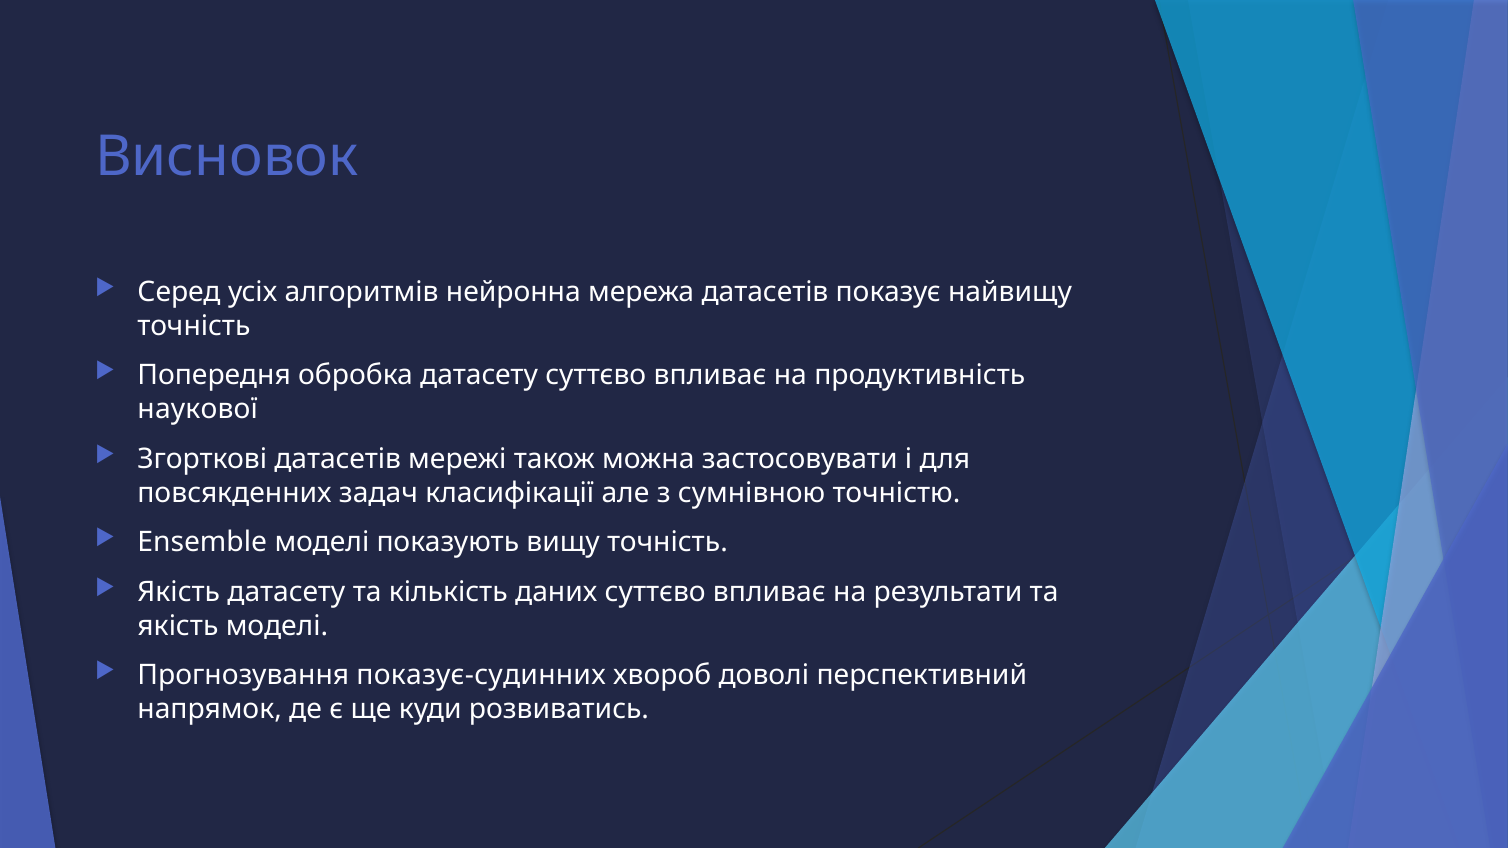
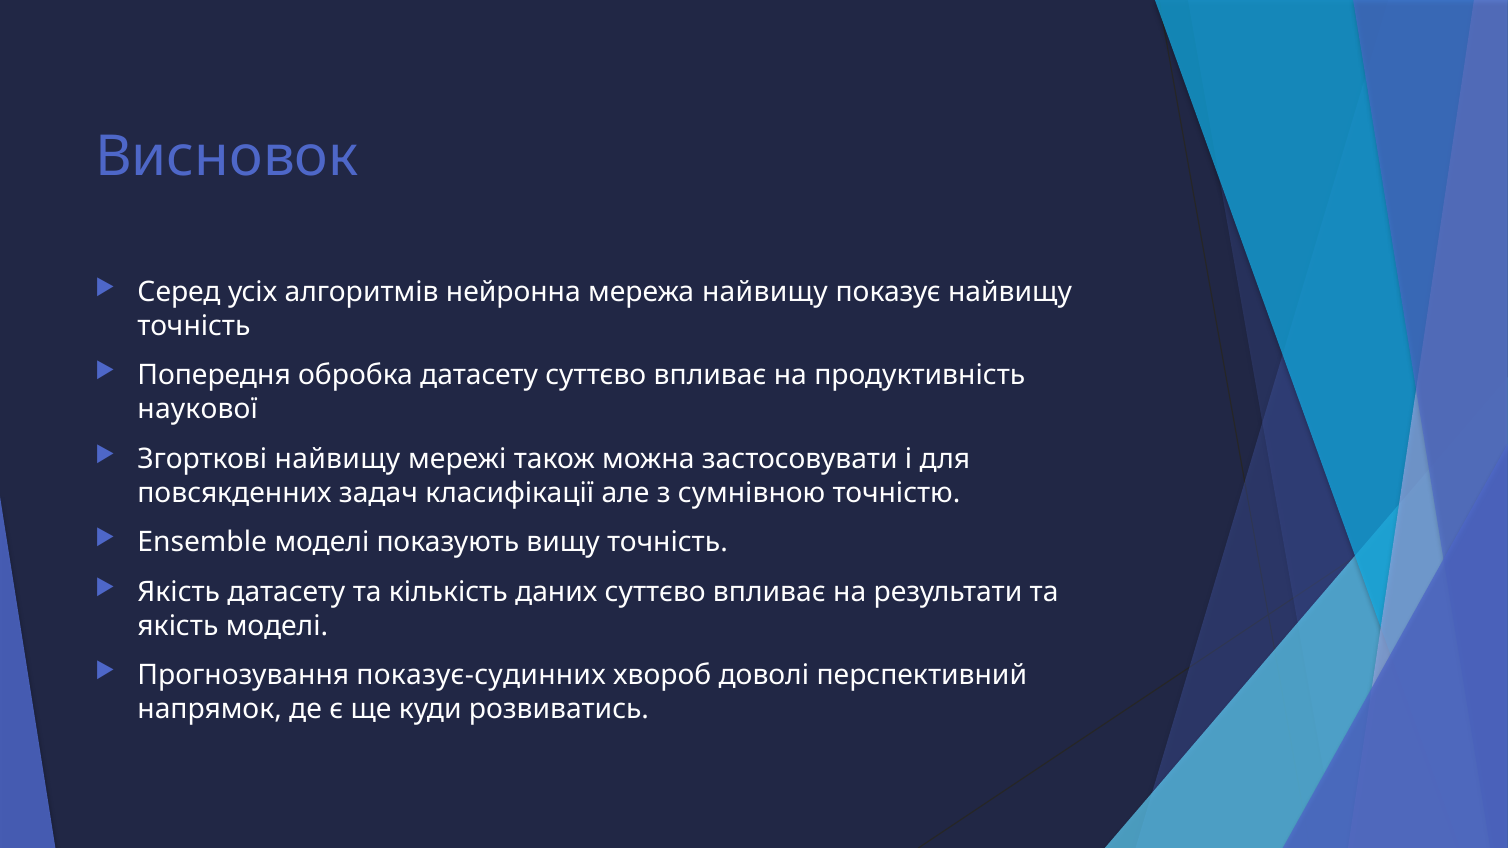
мережа датасетів: датасетів -> найвищу (765, 292)
Згорткові датасетів: датасетів -> найвищу (338, 459)
